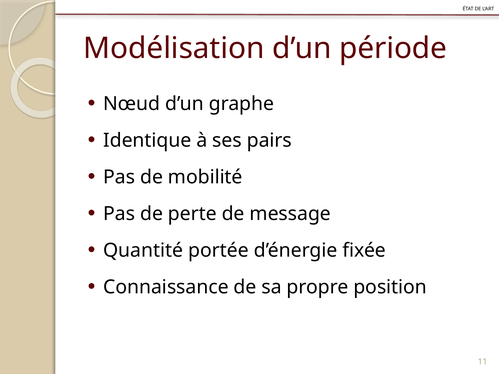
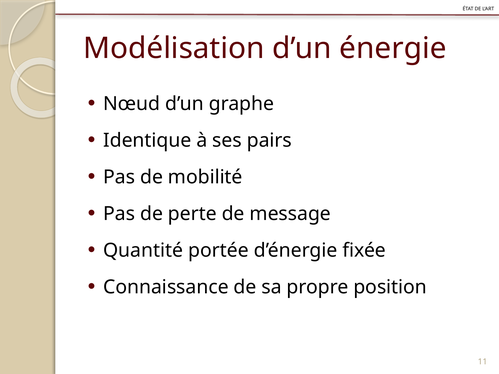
période: période -> énergie (393, 48)
